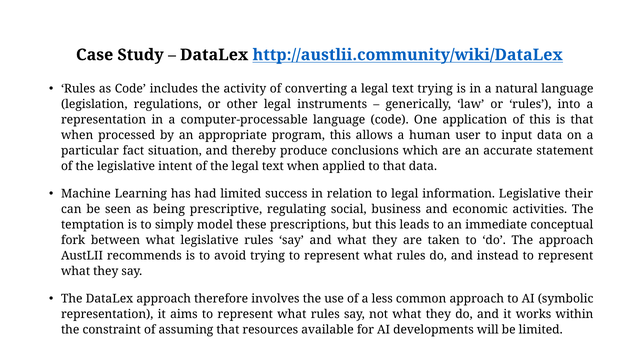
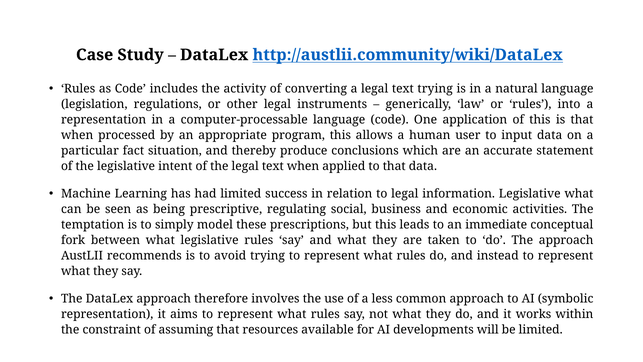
Legislative their: their -> what (579, 194)
